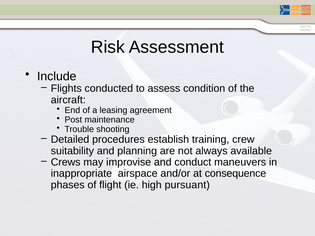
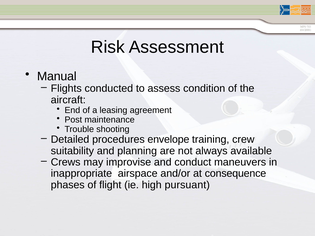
Include: Include -> Manual (57, 76)
establish: establish -> envelope (168, 140)
